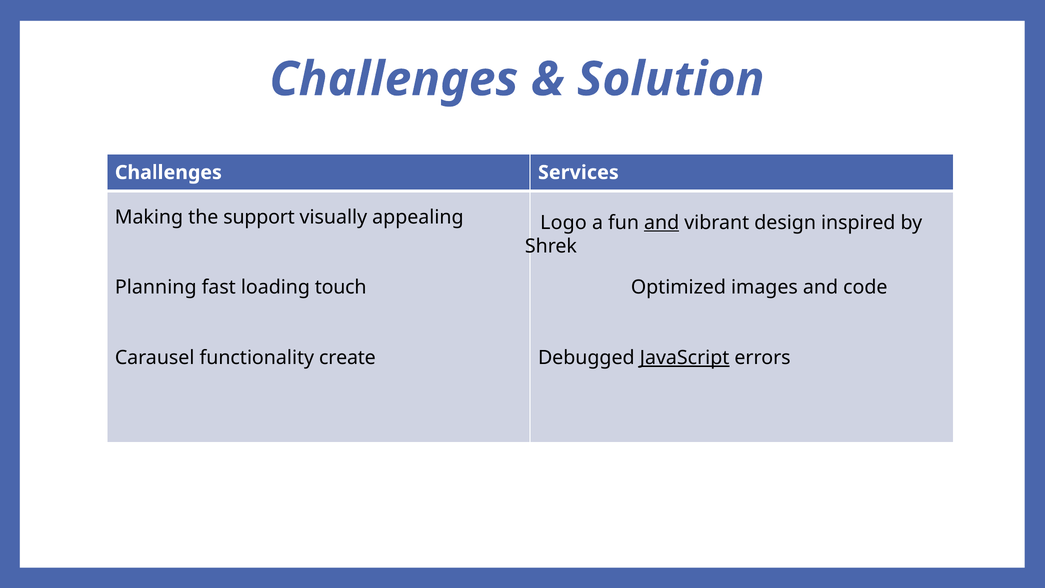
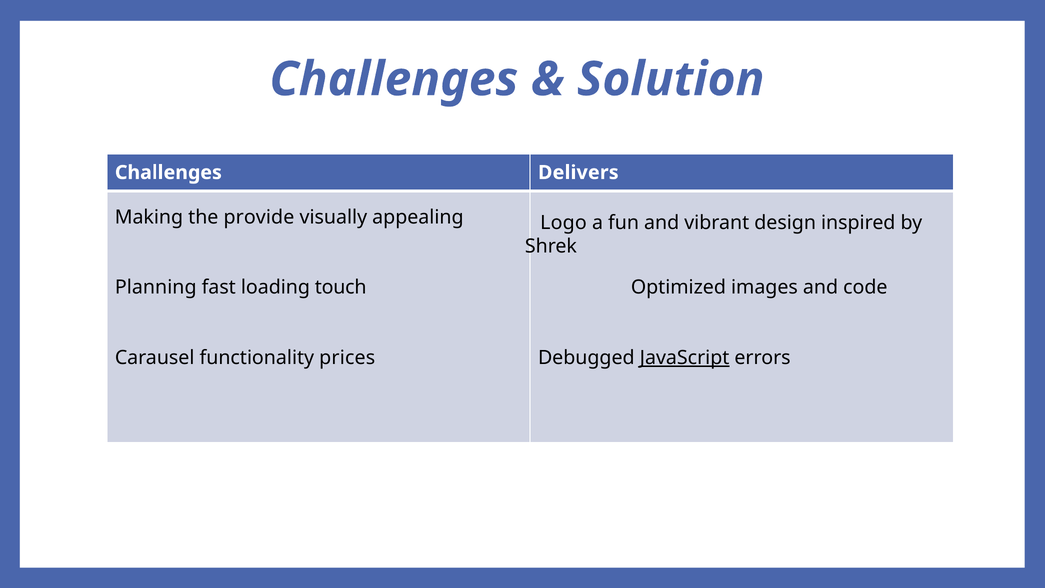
Services: Services -> Delivers (578, 173)
support: support -> provide (259, 217)
and underline: present -> none (662, 222)
create: create -> prices (347, 358)
